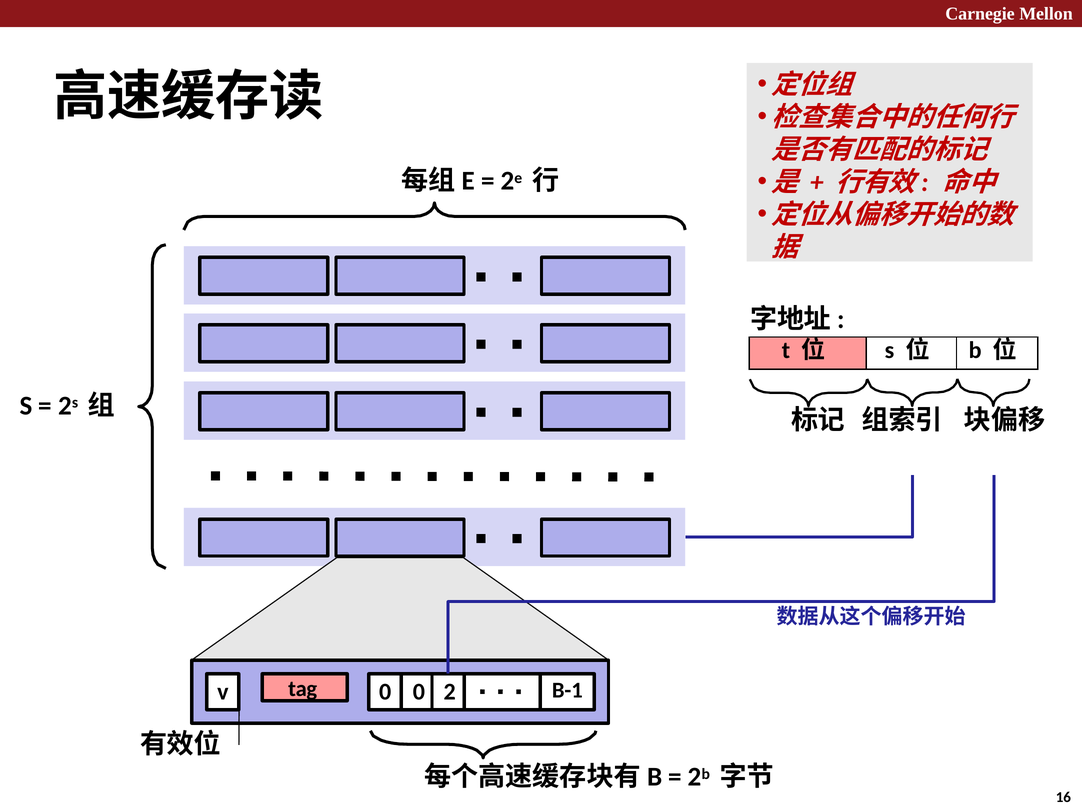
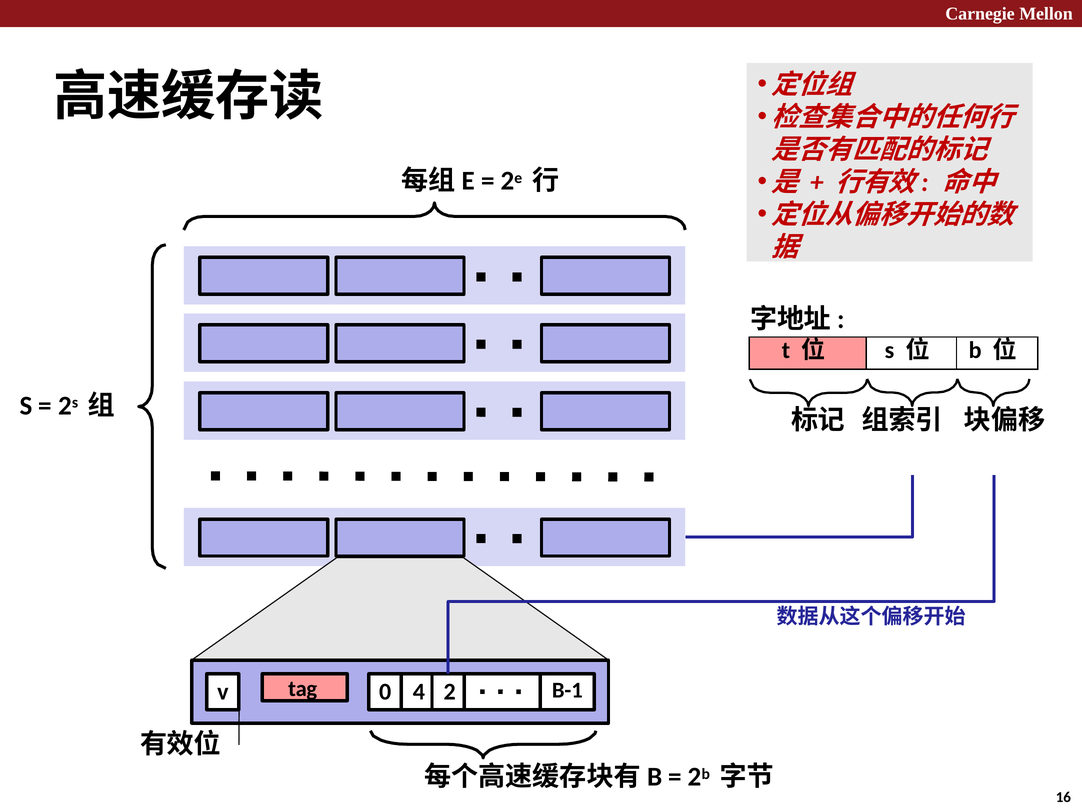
0 0: 0 -> 4 (419, 691)
